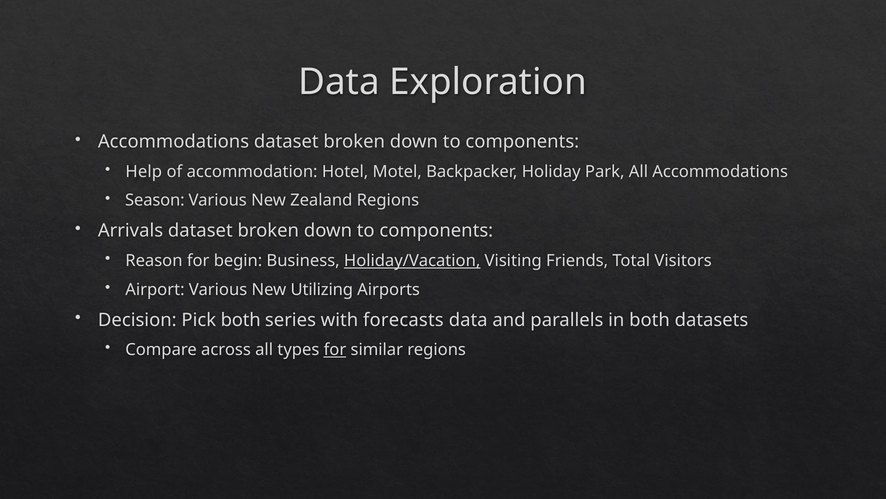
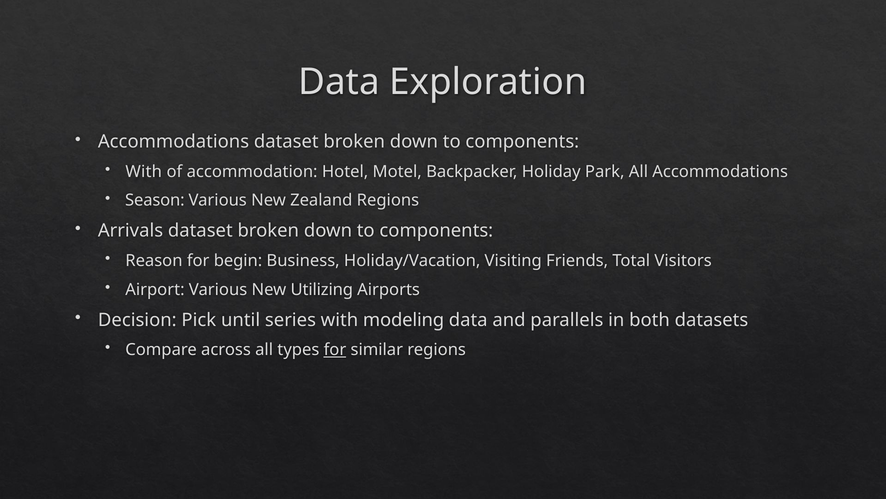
Help: Help -> With (144, 171)
Holiday/Vacation underline: present -> none (412, 260)
Pick both: both -> until (241, 320)
forecasts: forecasts -> modeling (404, 320)
